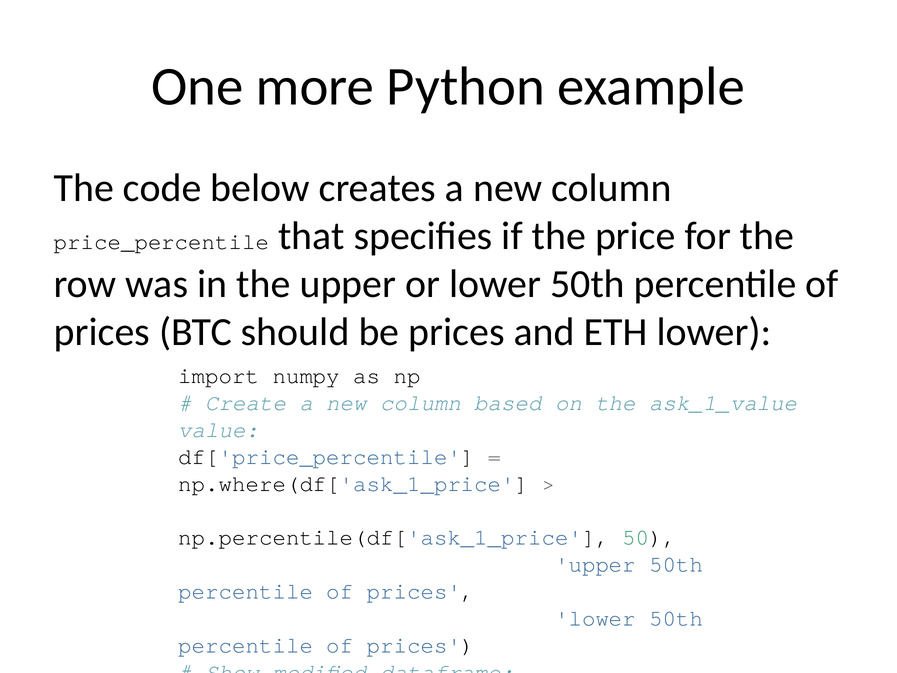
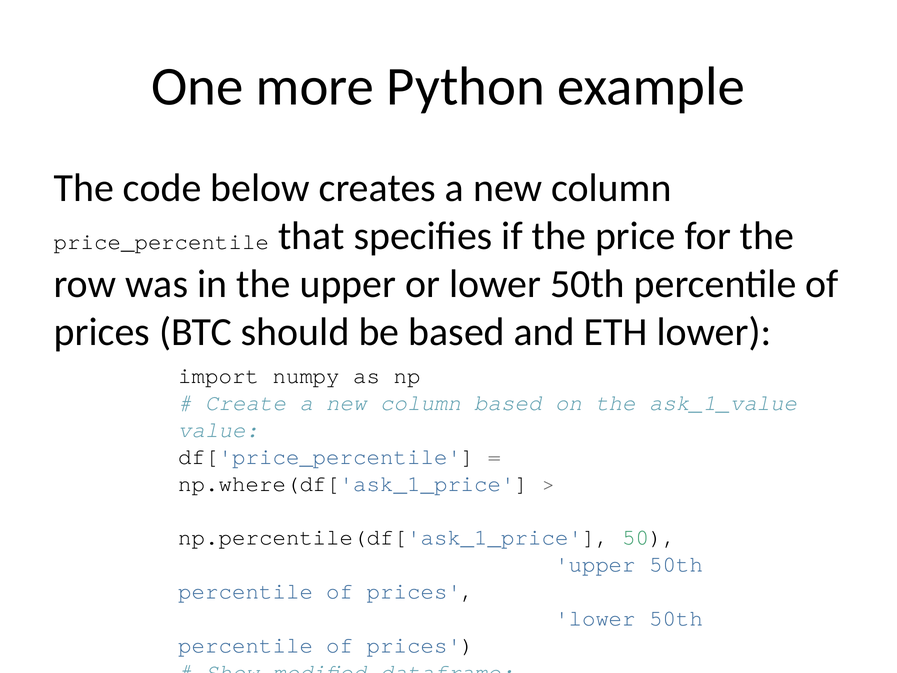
be prices: prices -> based (457, 332)
